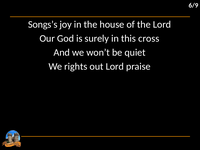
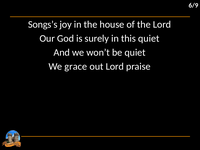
this cross: cross -> quiet (149, 38)
rights: rights -> grace (76, 66)
